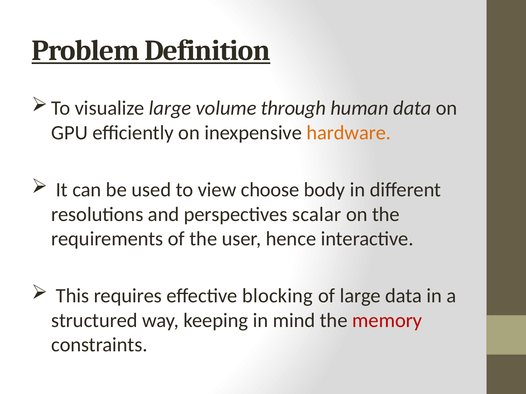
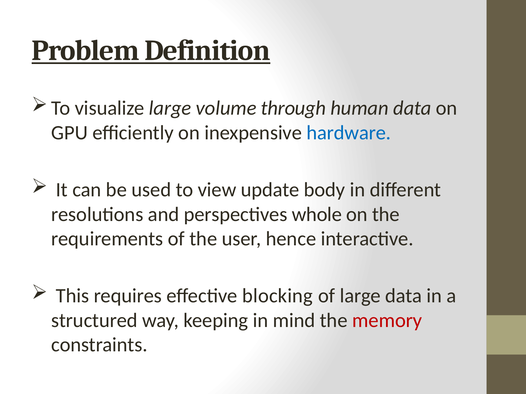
hardware colour: orange -> blue (349, 133)
choose: choose -> update (270, 190)
scalar: scalar -> whole (317, 215)
